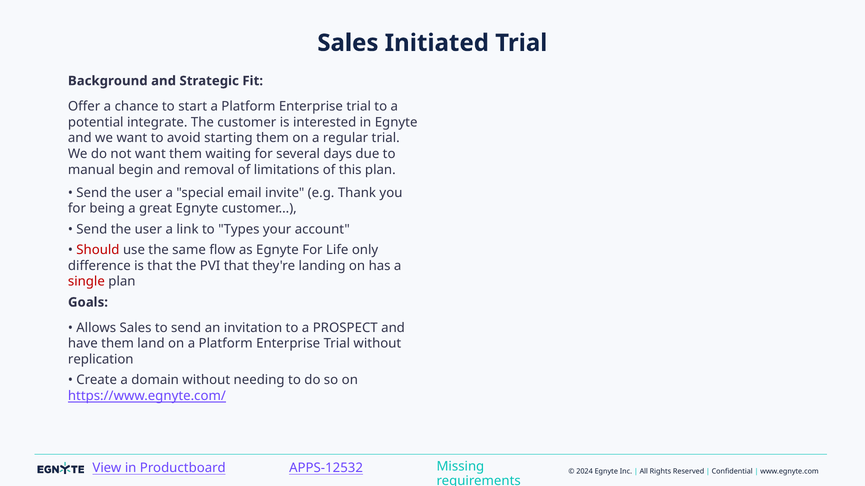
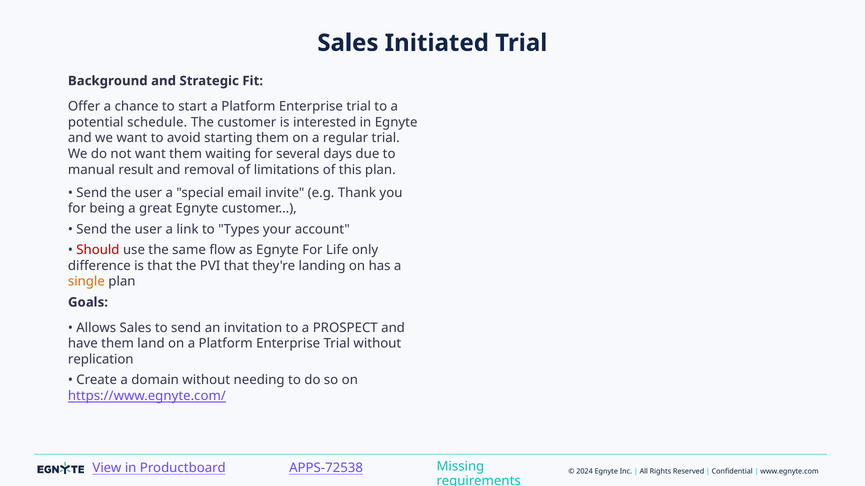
integrate: integrate -> schedule (157, 122)
begin: begin -> result (136, 170)
single colour: red -> orange (86, 282)
APPS-12532: APPS-12532 -> APPS-72538 (326, 469)
